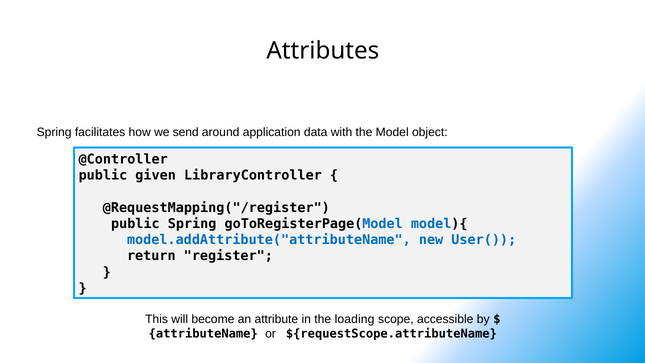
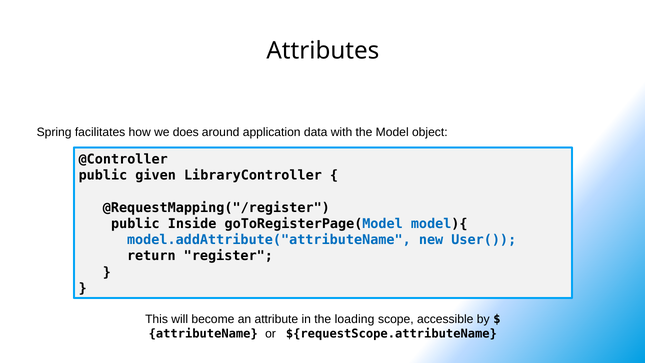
send: send -> does (186, 132)
public Spring: Spring -> Inside (192, 224)
